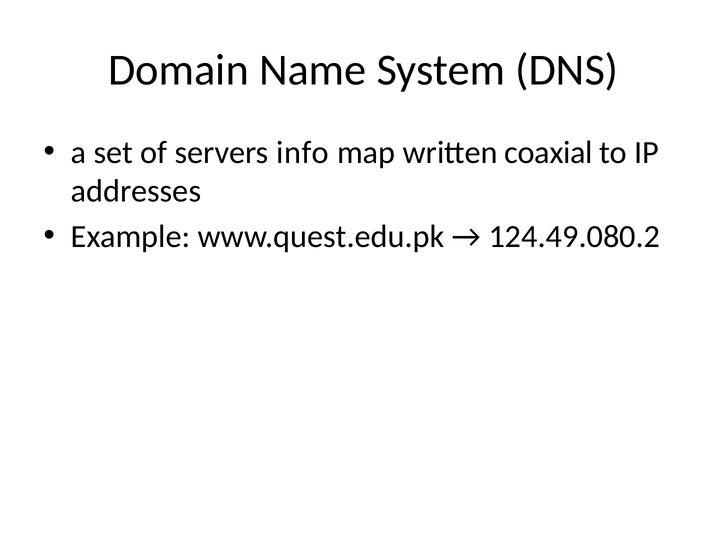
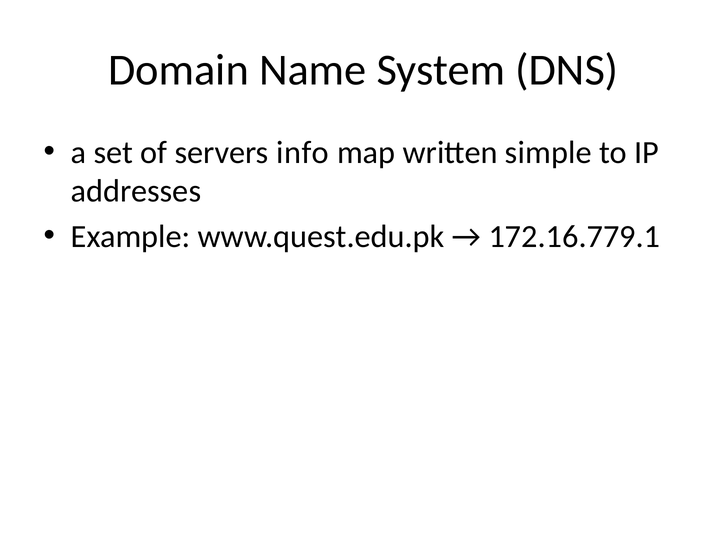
coaxial: coaxial -> simple (548, 153)
124.49.080.2: 124.49.080.2 -> 172.16.779.1 (574, 237)
